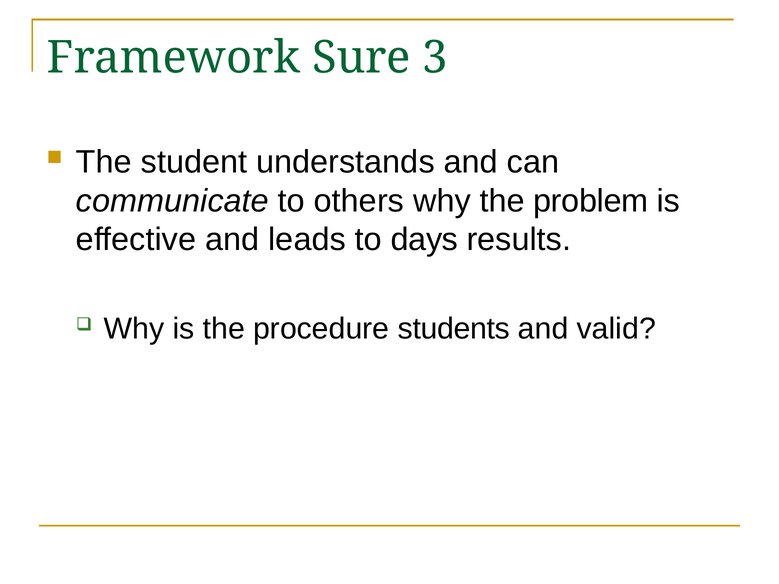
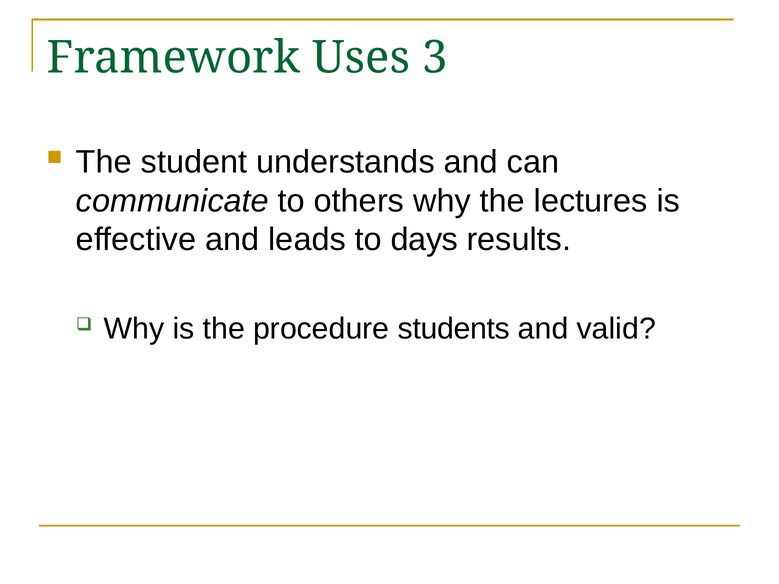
Sure: Sure -> Uses (361, 58)
problem: problem -> lectures (591, 201)
